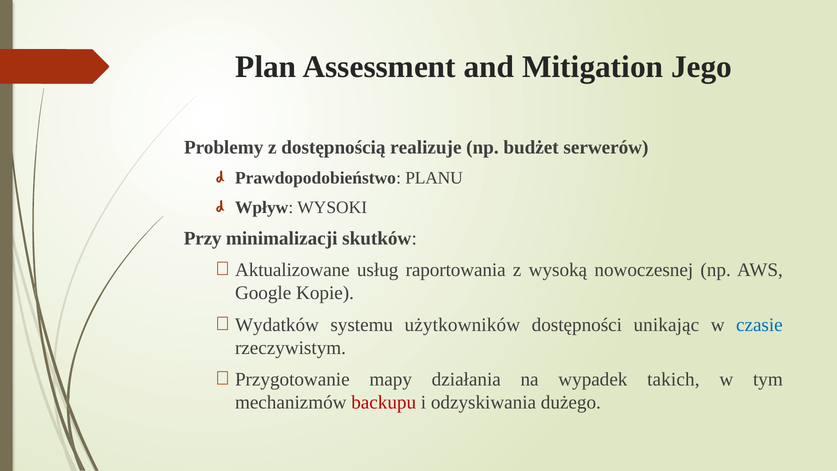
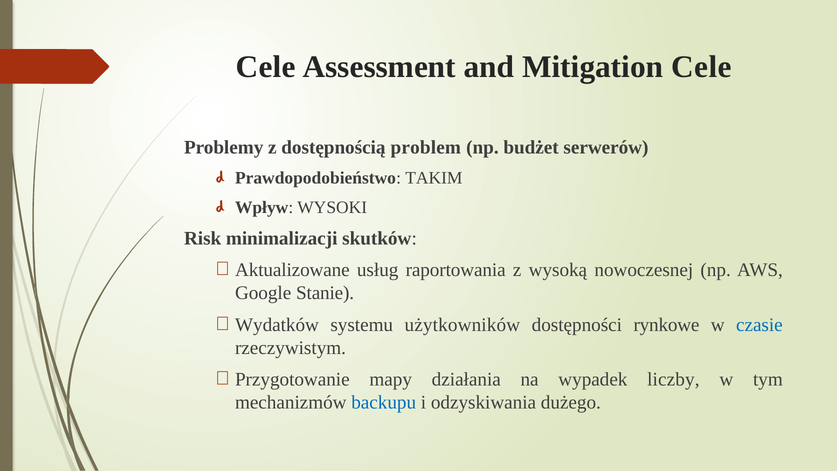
Plan: Plan -> Cele (266, 67)
Mitigation Jego: Jego -> Cele (701, 67)
realizuje: realizuje -> problem (426, 147)
PLANU: PLANU -> TAKIM (434, 178)
Przy: Przy -> Risk (203, 238)
Kopie: Kopie -> Stanie (325, 293)
unikając: unikając -> rynkowe (666, 325)
takich: takich -> liczby (673, 379)
backupu colour: red -> blue (384, 402)
